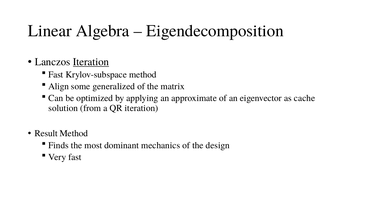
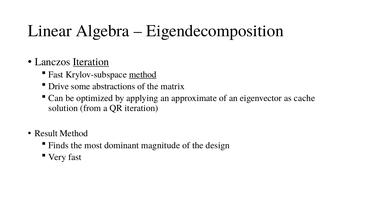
method underline: none -> present (143, 74)
Align: Align -> Drive (59, 86)
generalized: generalized -> abstractions (114, 86)
mechanics: mechanics -> magnitude (161, 145)
